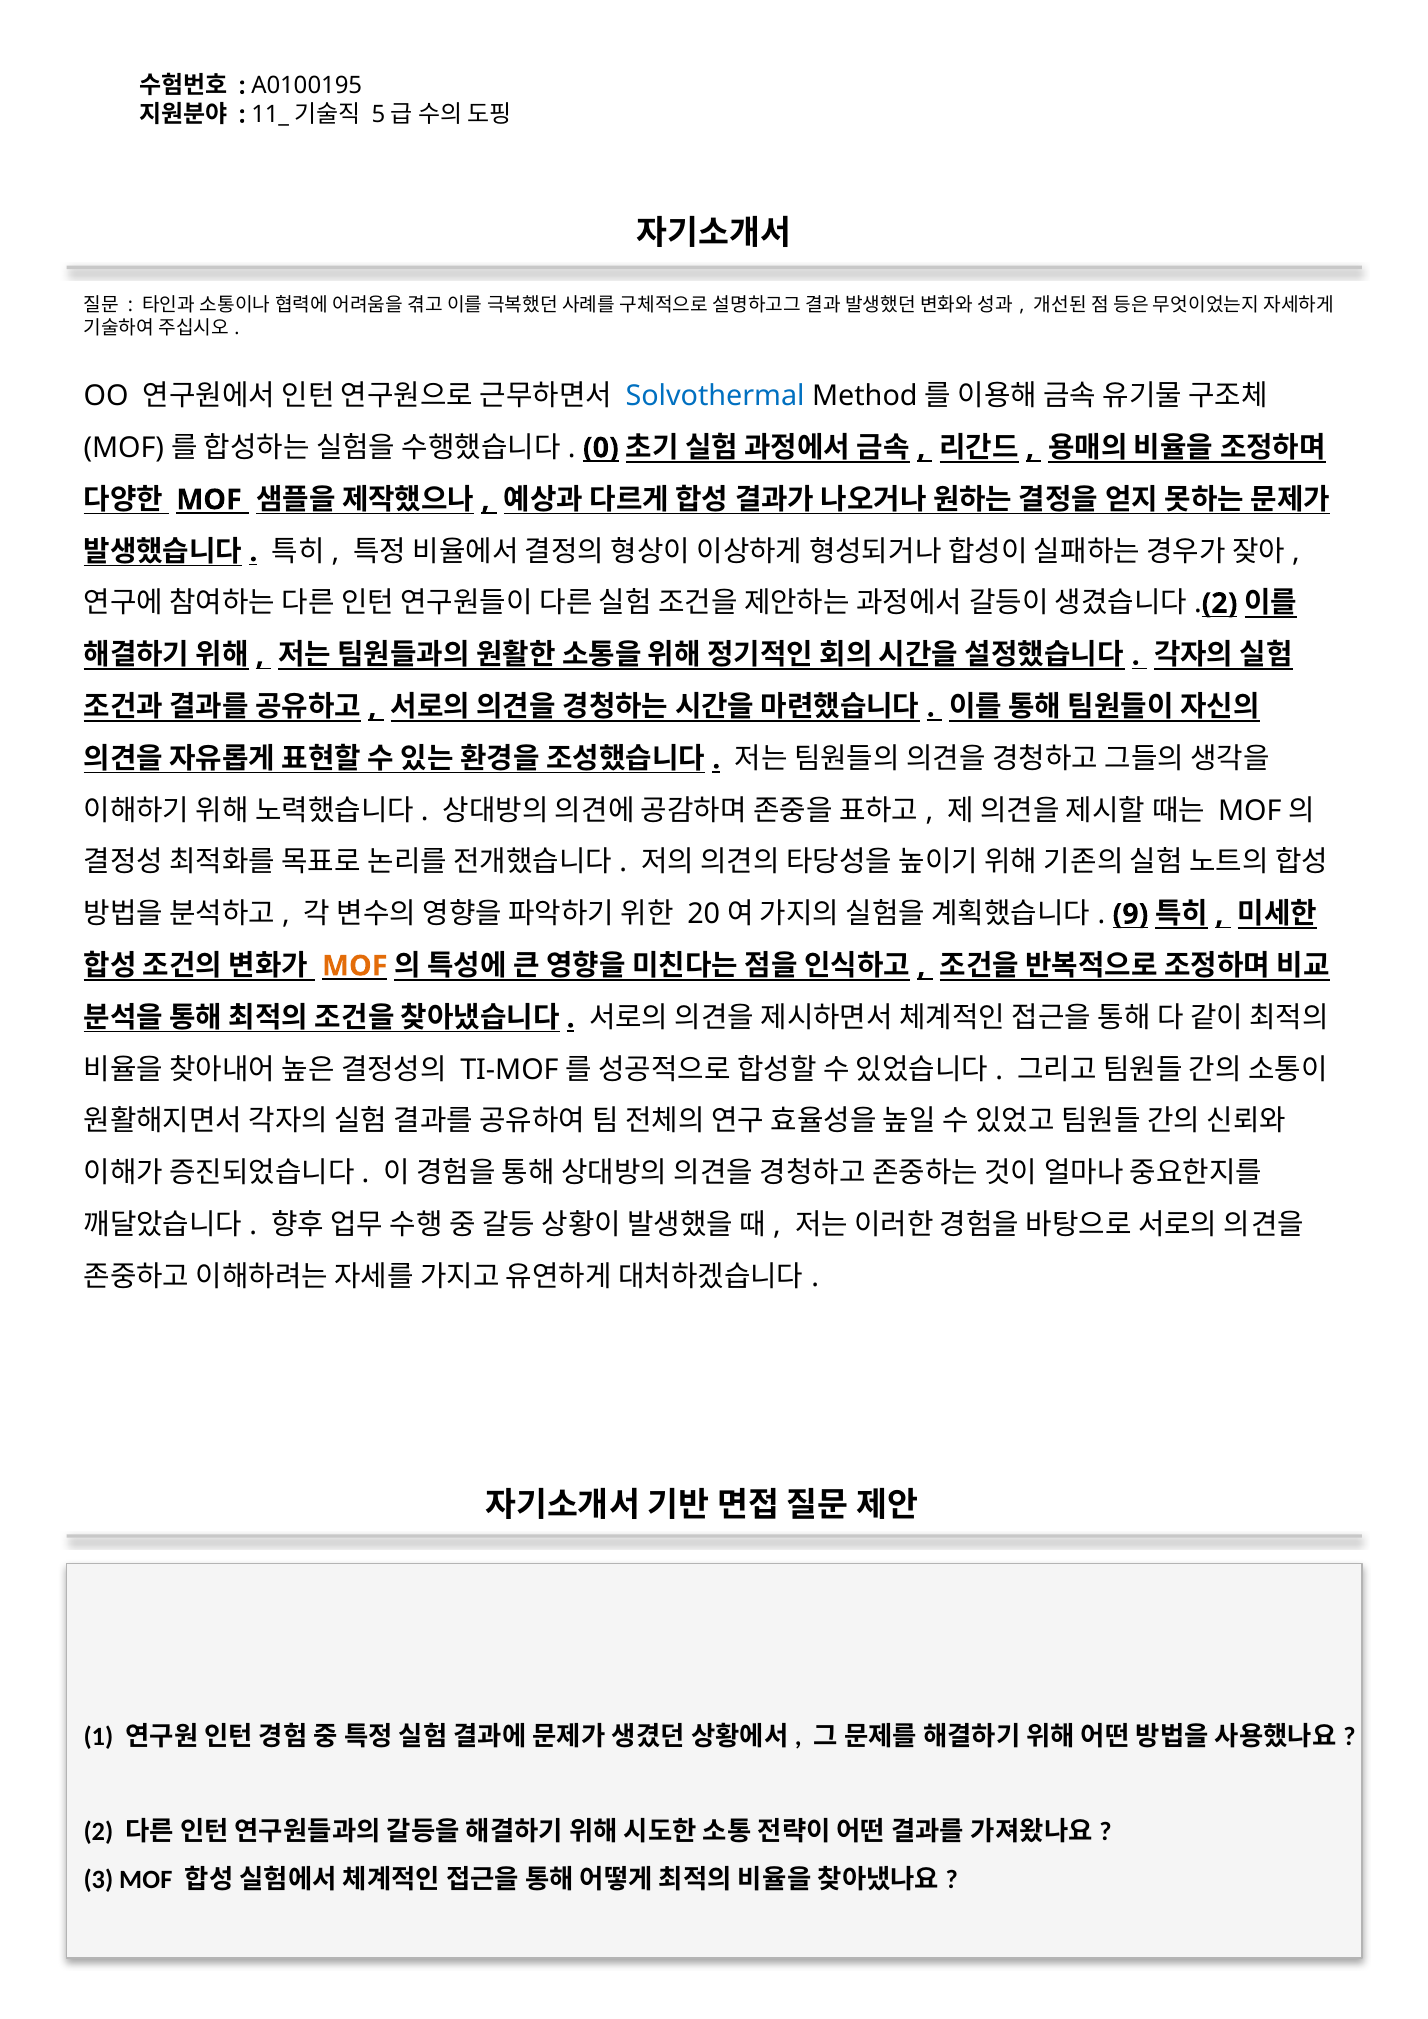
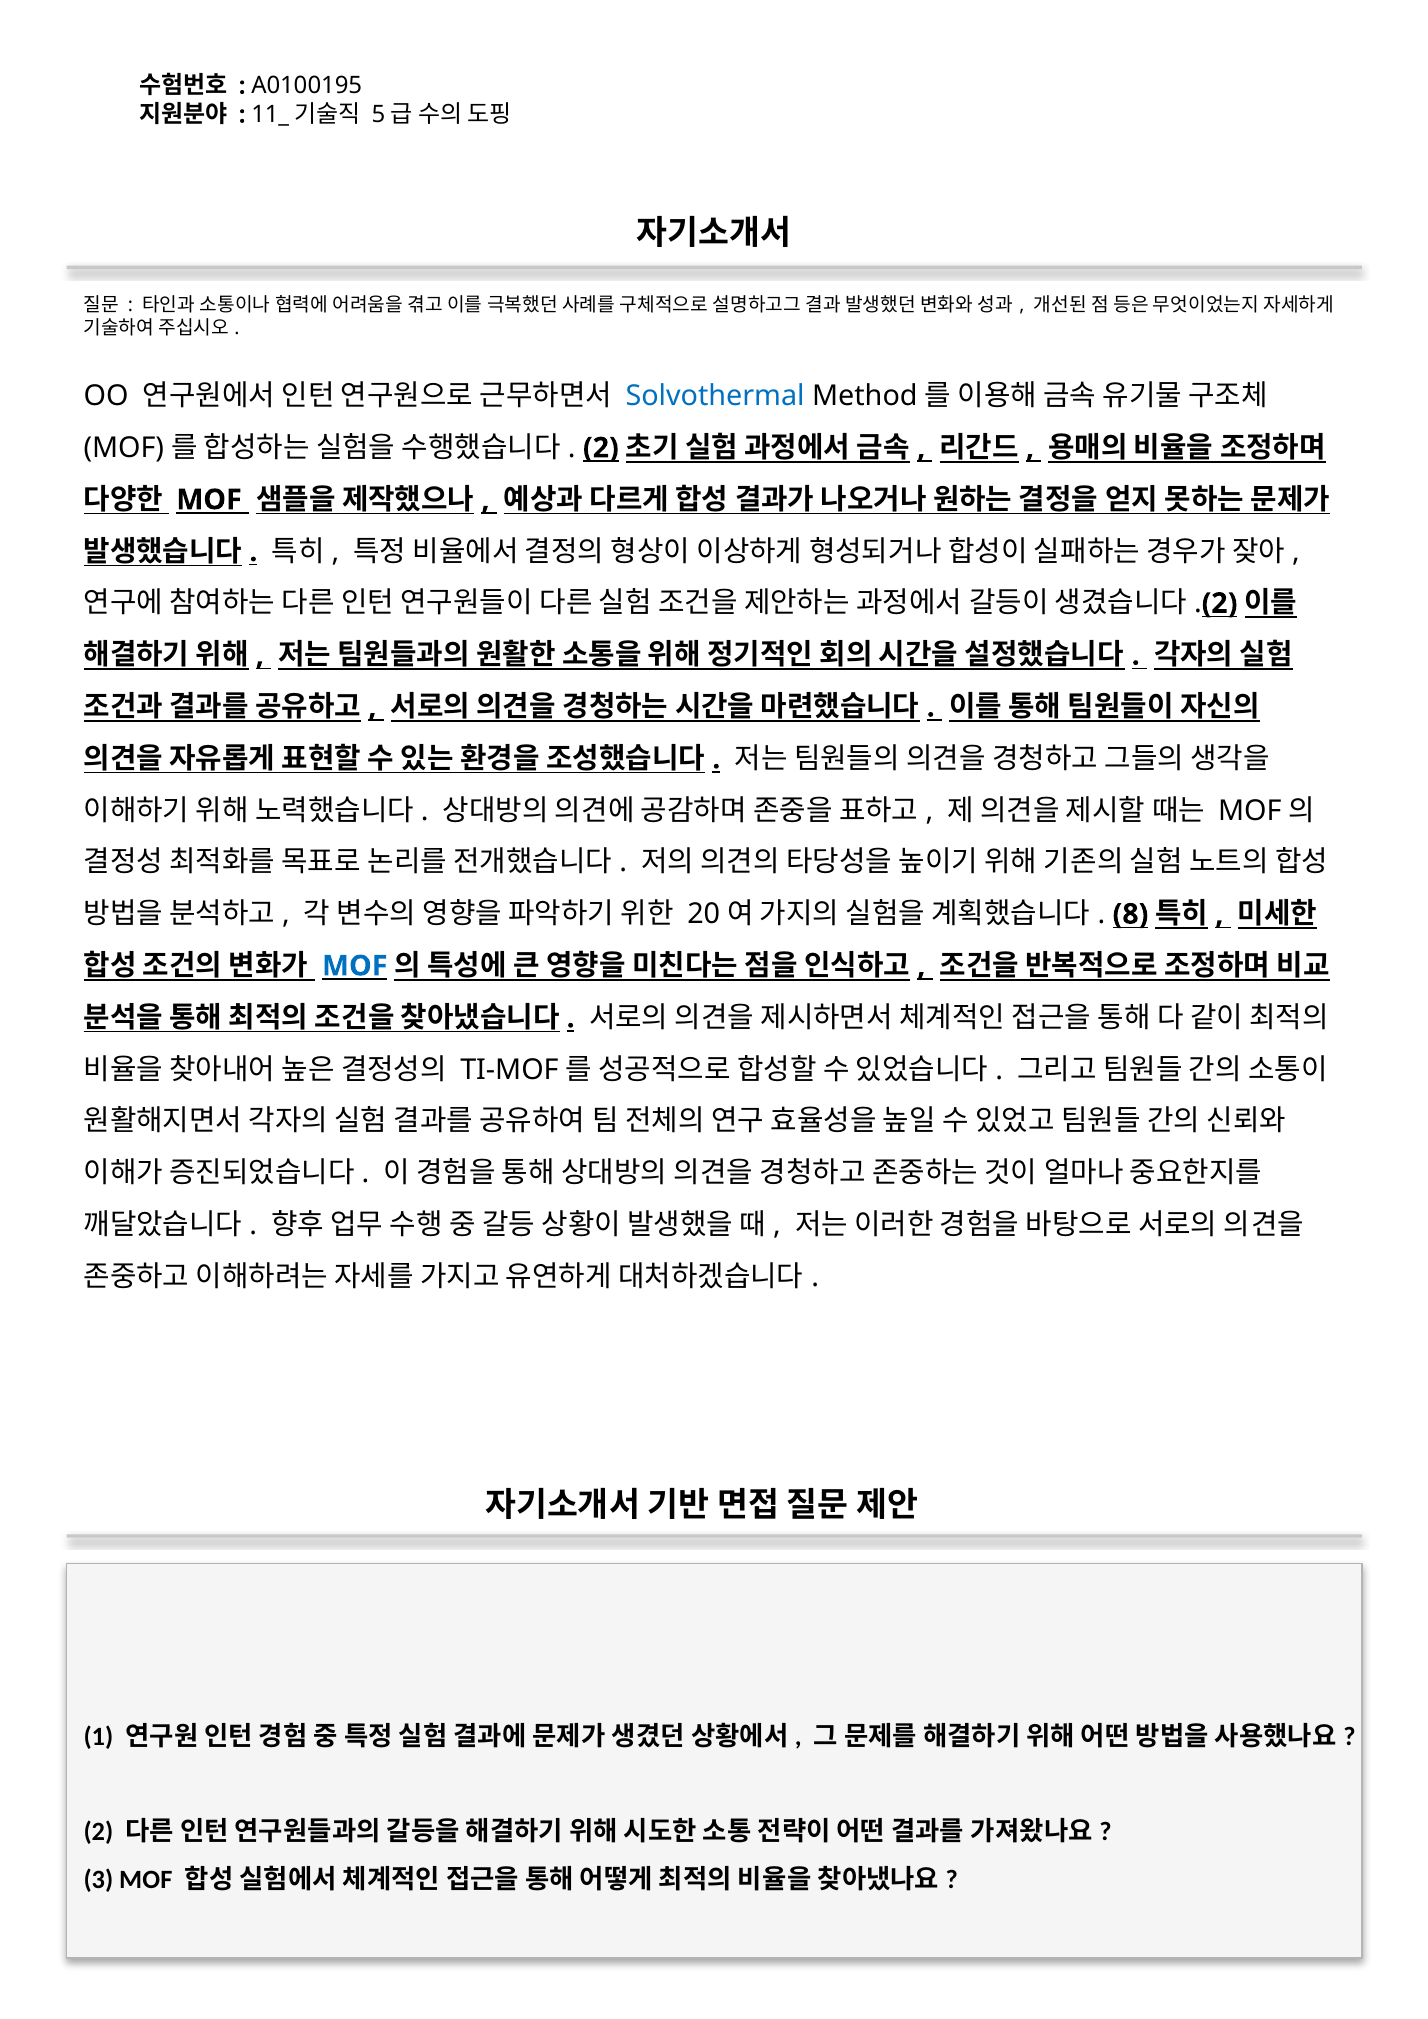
0: 0 -> 2 (601, 448)
9: 9 -> 8 (1130, 914)
MOF colour: orange -> blue (355, 966)
